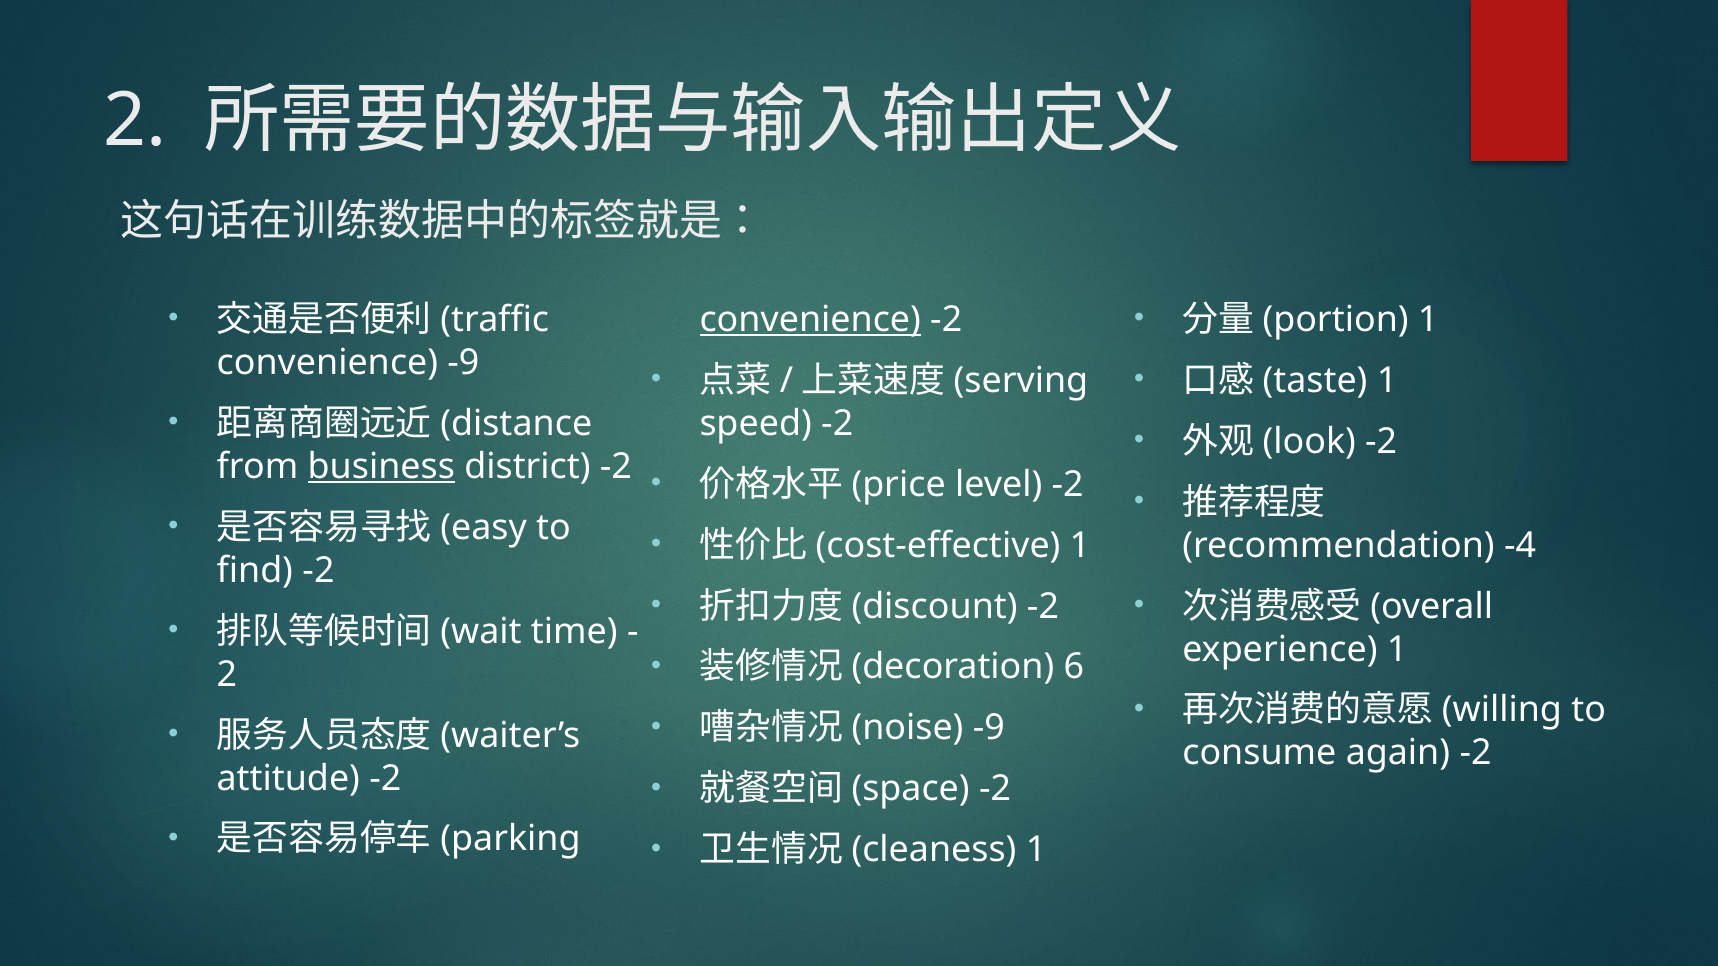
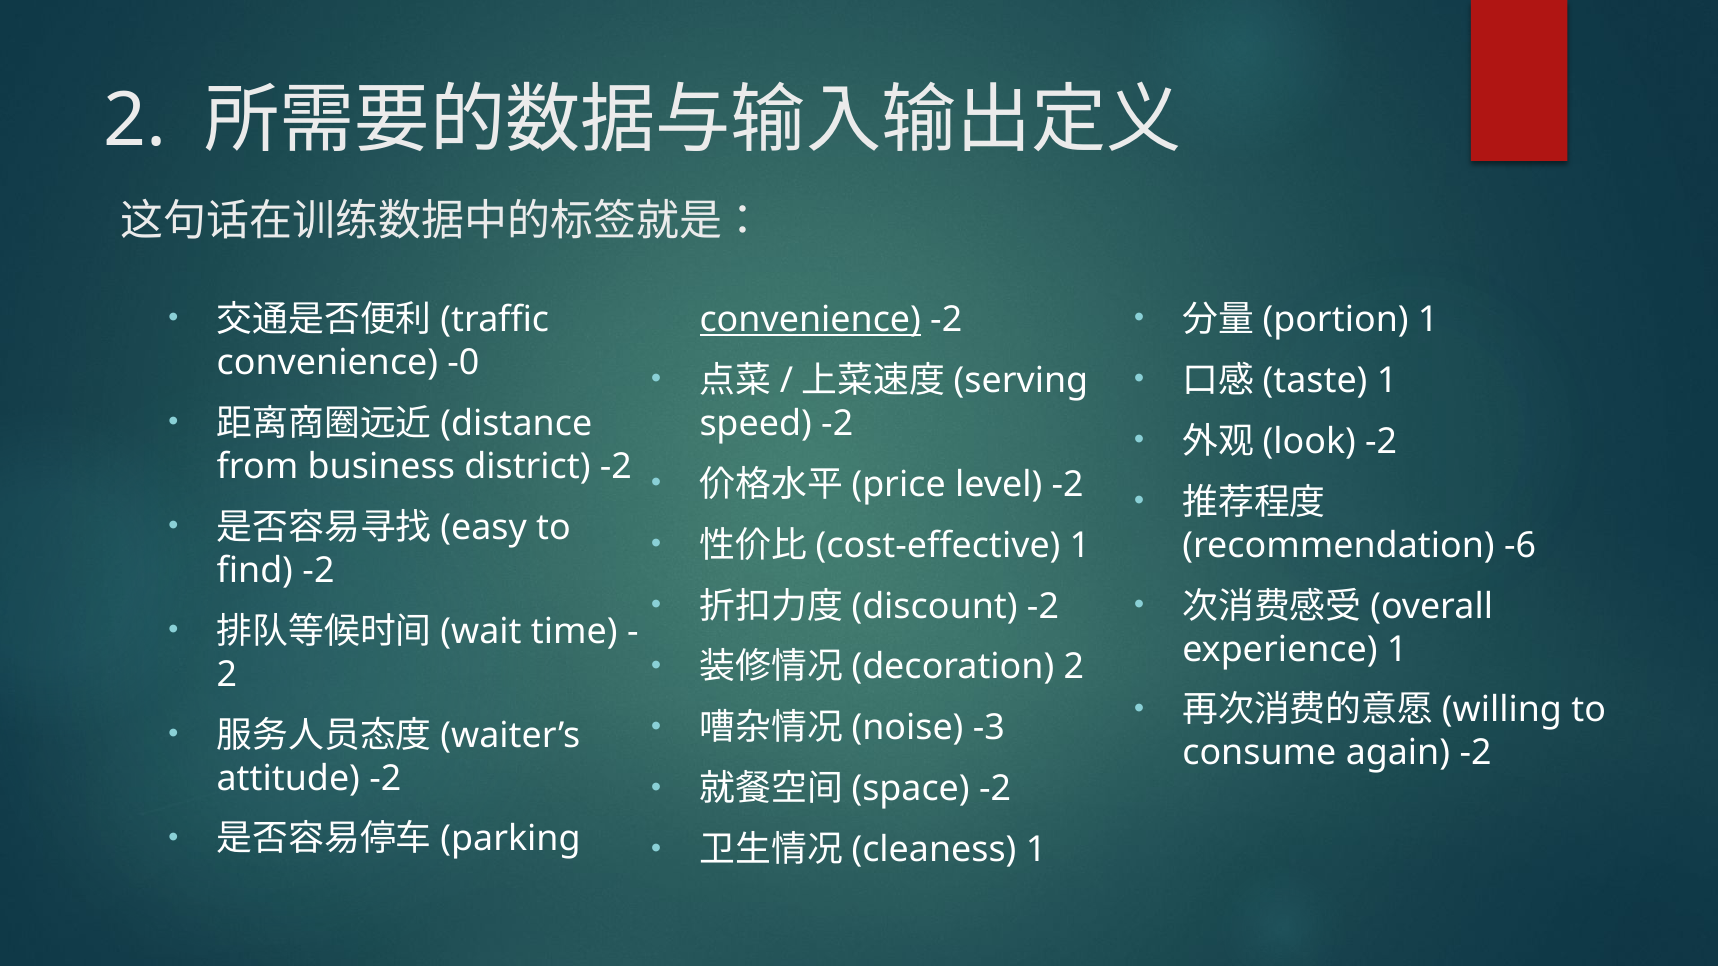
convenience -9: -9 -> -0 (463, 363)
business underline: present -> none (381, 467)
-4: -4 -> -6 (1520, 546)
6: 6 -> 2 (1074, 667)
-9: -9 -> -3 (989, 728)
